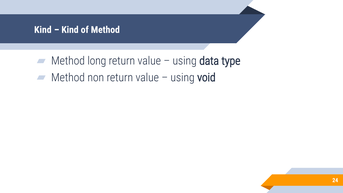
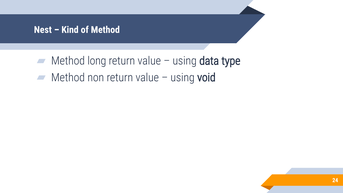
Kind: Kind -> Nest (43, 30)
